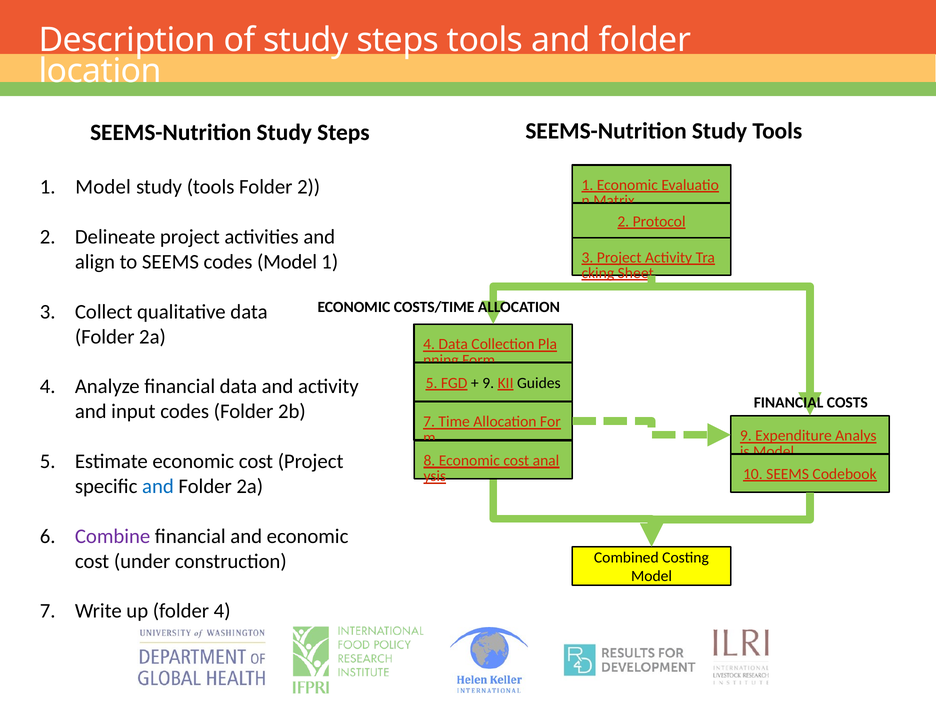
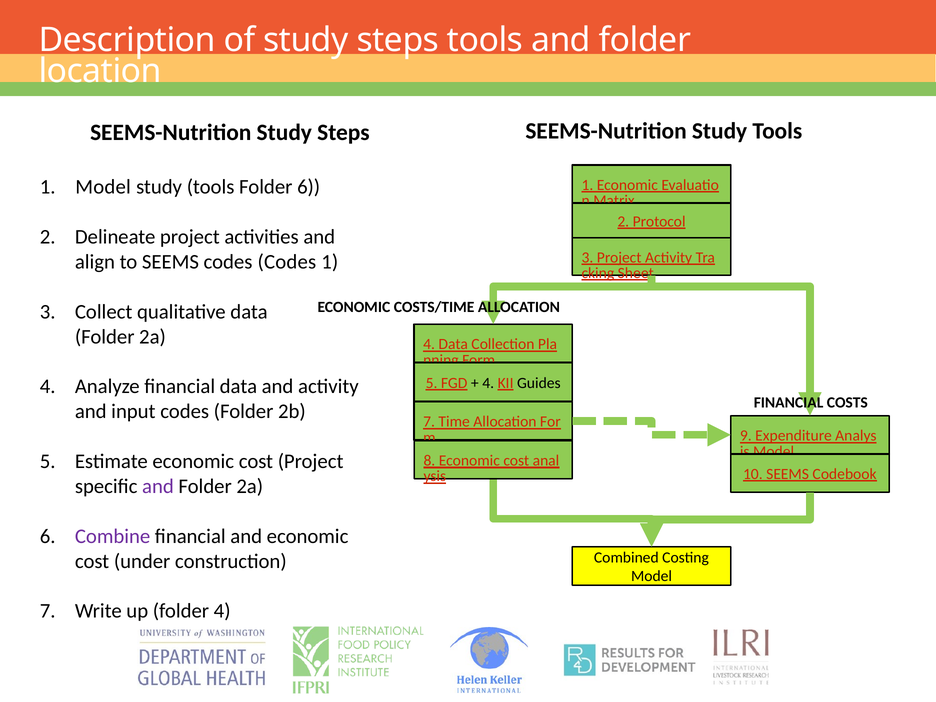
Folder 2: 2 -> 6 (309, 187)
codes Model: Model -> Codes (287, 262)
9: 9 -> 4 (488, 383)
and colour: blue -> purple (158, 486)
